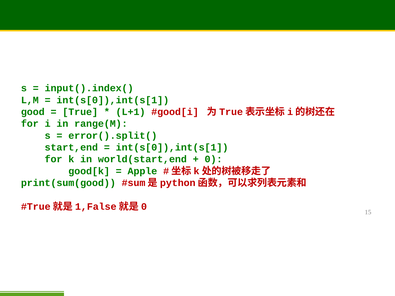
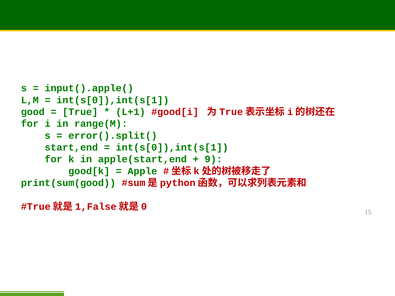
input().index(: input().index( -> input().apple( (89, 88)
world(start,end: world(start,end -> apple(start,end (142, 159)
0: 0 -> 9 (214, 159)
